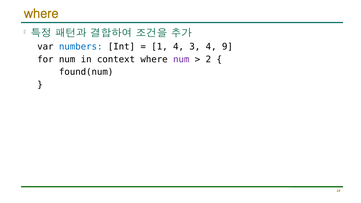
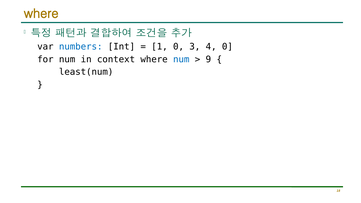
1 4: 4 -> 0 (178, 47)
4 9: 9 -> 0 (227, 47)
num colour: purple -> blue (181, 59)
2: 2 -> 9 (208, 59)
found(num: found(num -> least(num (86, 72)
